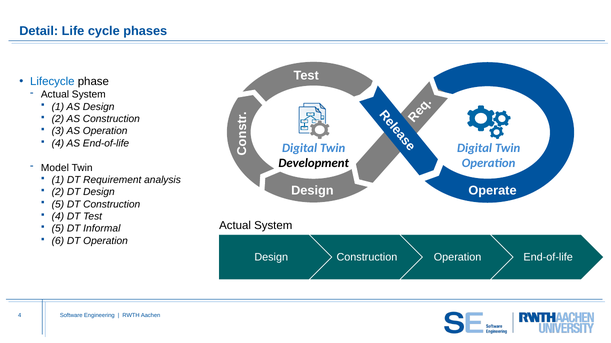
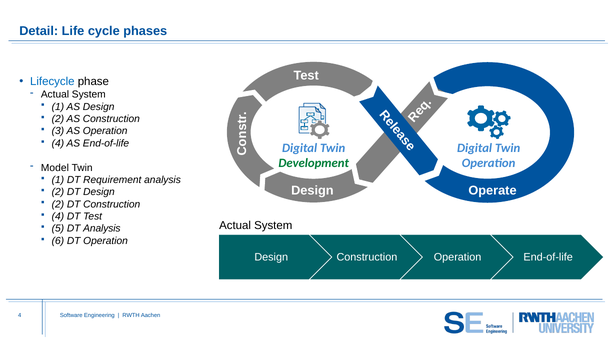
Development colour: black -> green (314, 163)
5: 5 -> 2 (58, 205)
DT Informal: Informal -> Analysis (102, 229)
